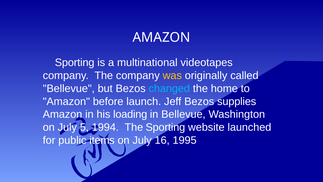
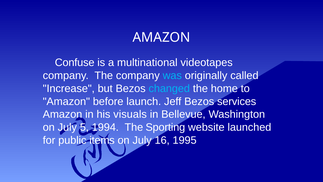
Sporting: Sporting -> Confuse (75, 63)
was colour: yellow -> light blue (172, 75)
Bellevue: Bellevue -> Increase (69, 88)
supplies: supplies -> services (237, 101)
loading: loading -> visuals (130, 114)
